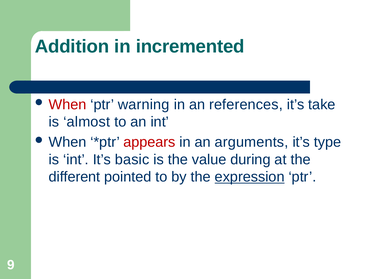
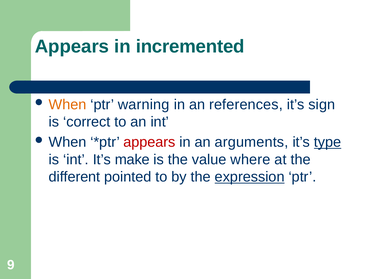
Addition: Addition -> Appears (72, 46)
When colour: red -> orange (68, 105)
take: take -> sign (322, 105)
almost: almost -> correct (87, 122)
type underline: none -> present (328, 142)
basic: basic -> make (132, 160)
during: during -> where (250, 160)
